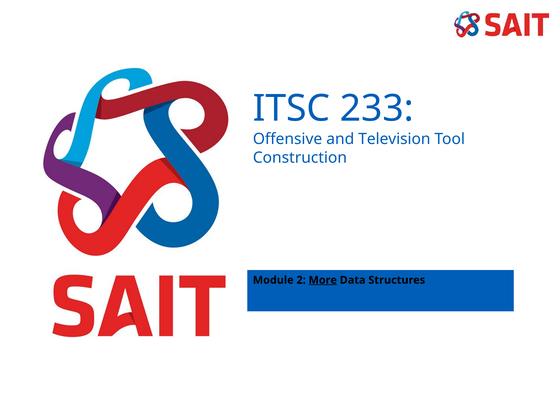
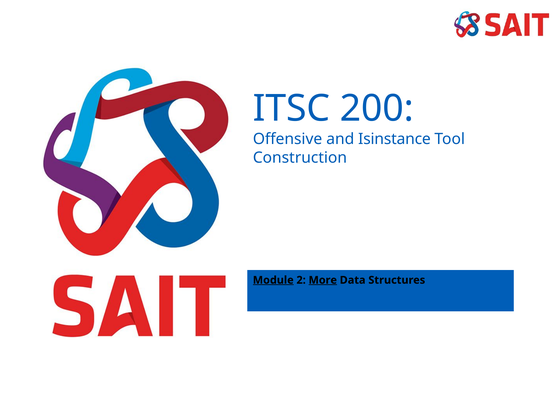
233: 233 -> 200 (377, 109)
Television: Television -> Isinstance (394, 139)
Module underline: none -> present (273, 280)
